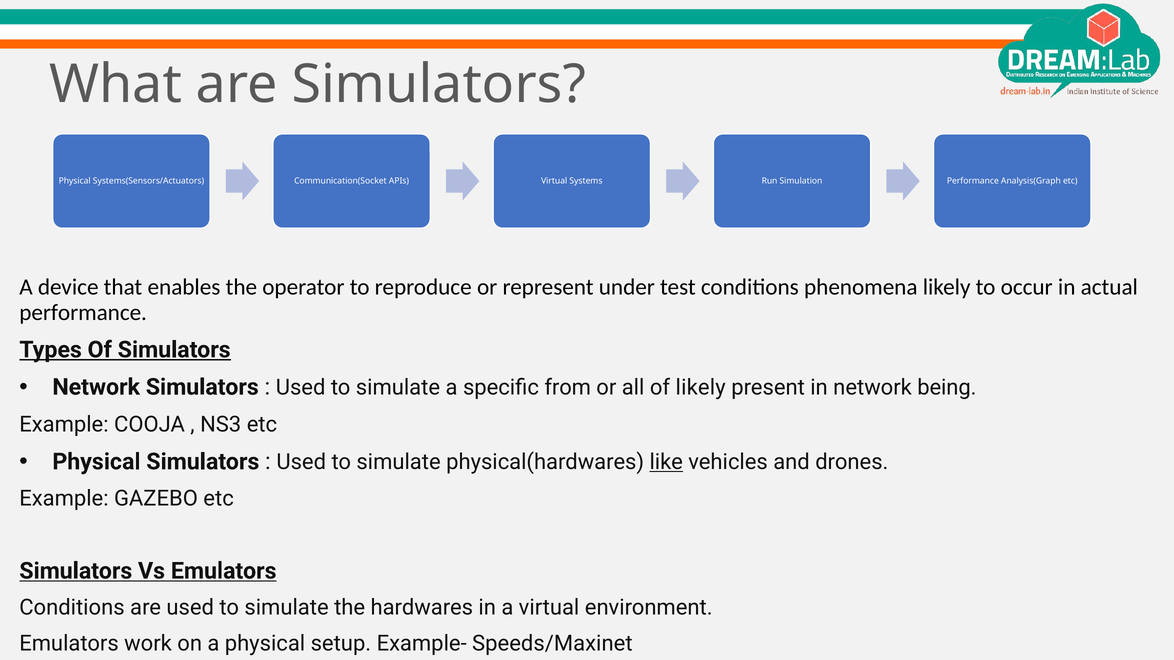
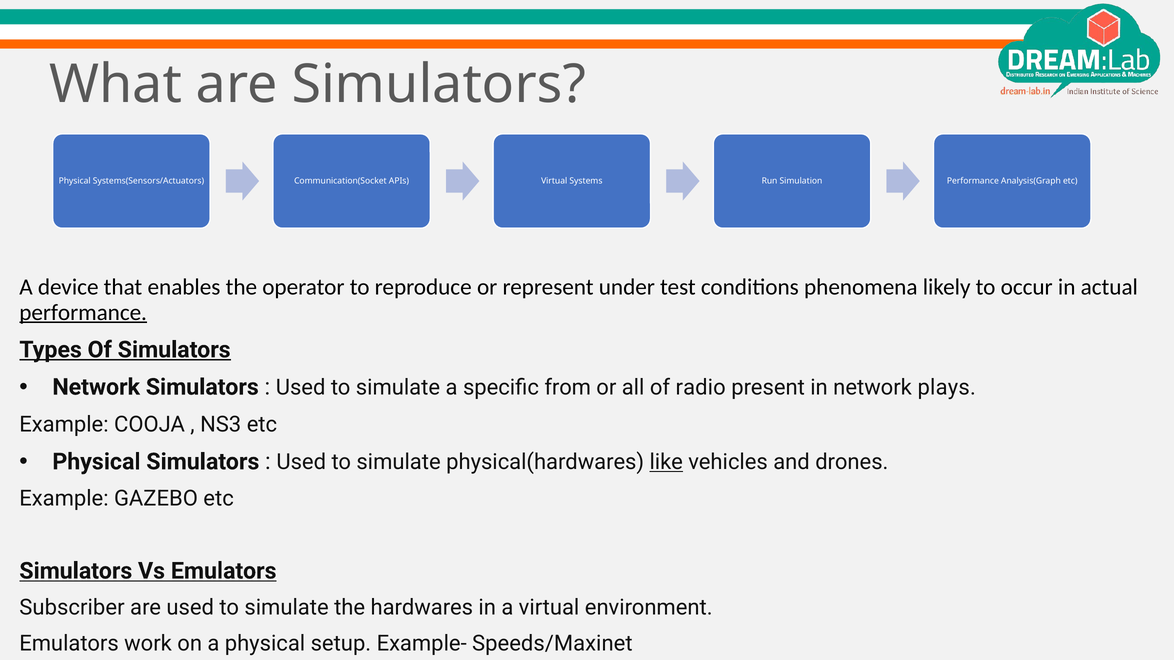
performance underline: none -> present (83, 313)
of likely: likely -> radio (701, 388)
being: being -> plays (947, 388)
Conditions: Conditions -> Subscriber (72, 608)
